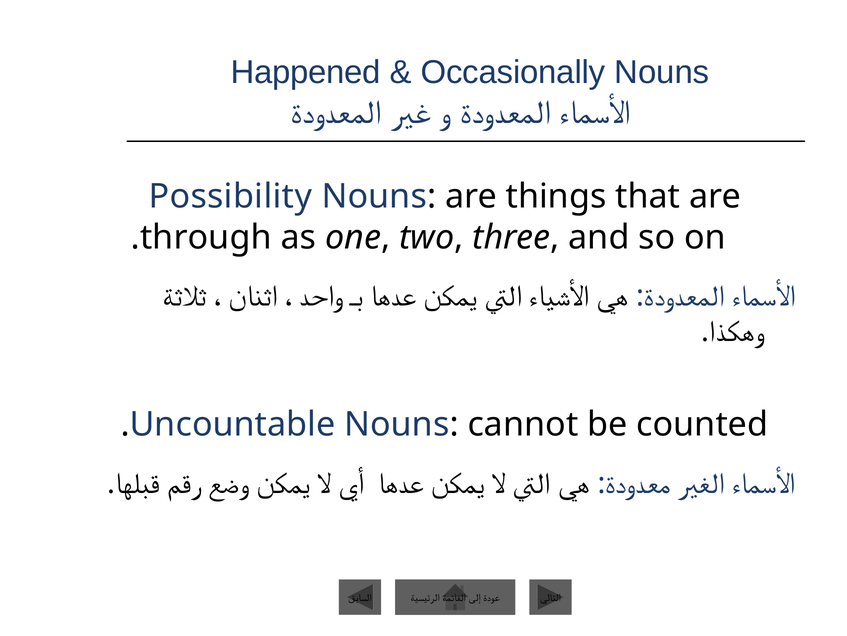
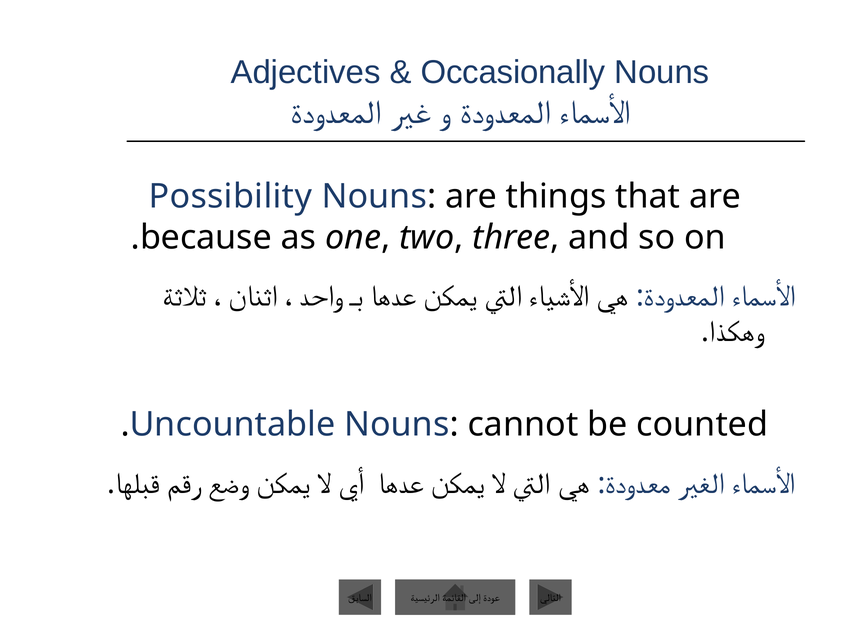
Happened: Happened -> Adjectives (306, 73)
through: through -> because (206, 237)
